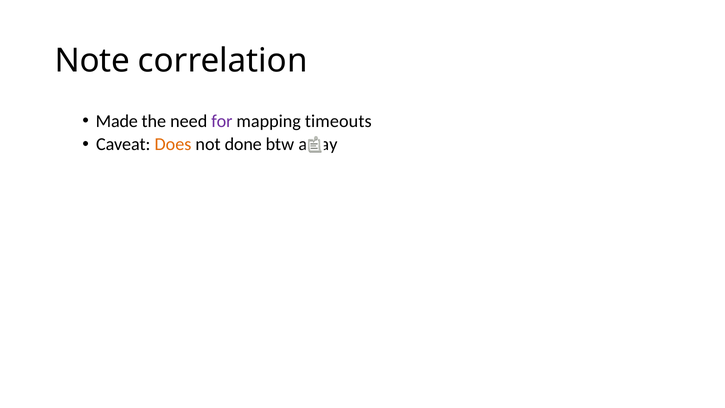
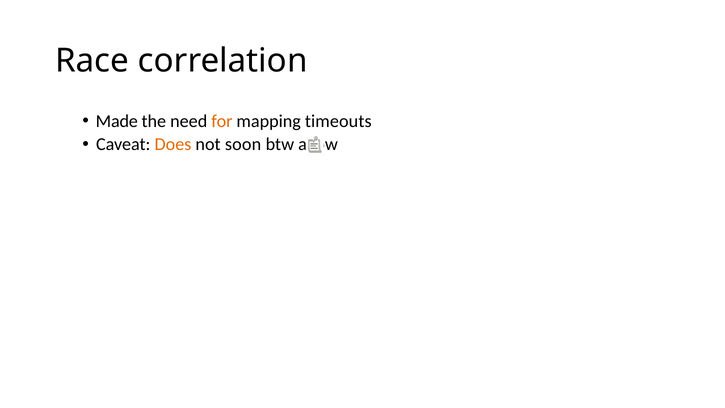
Note: Note -> Race (92, 61)
for colour: purple -> orange (222, 121)
done: done -> soon (243, 144)
away: away -> allow (318, 144)
